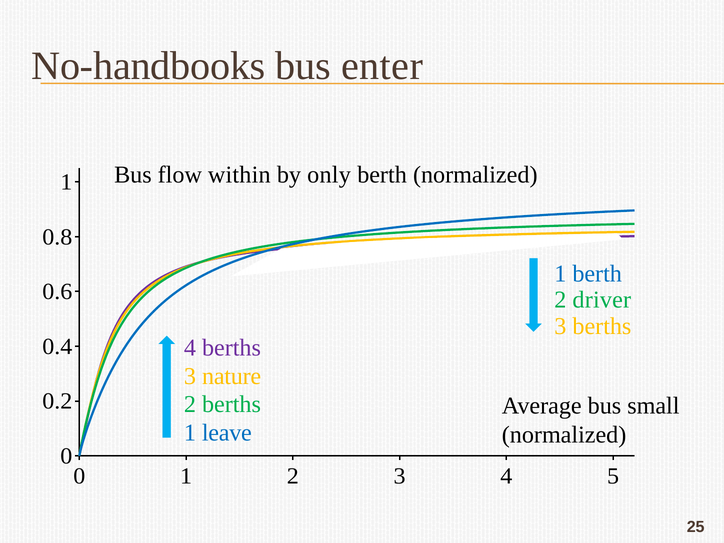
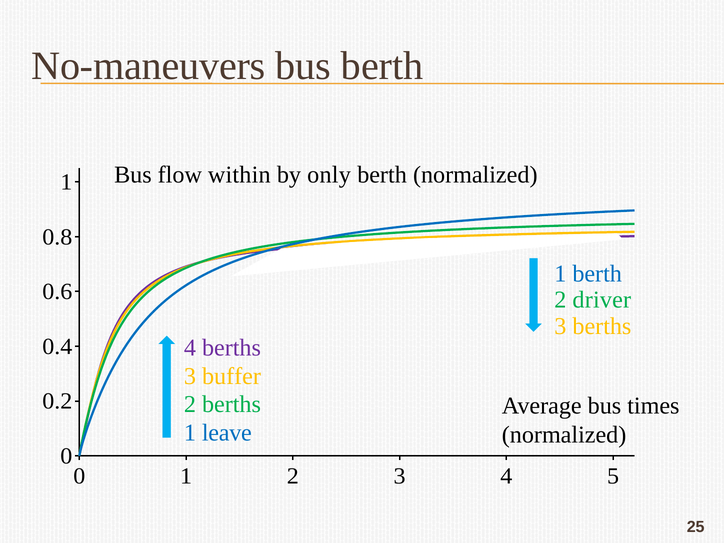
No-handbooks: No-handbooks -> No-maneuvers (148, 66)
bus enter: enter -> berth (382, 66)
nature: nature -> buffer (231, 376)
small: small -> times (653, 406)
